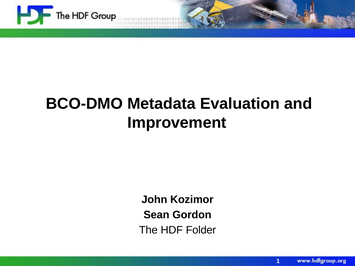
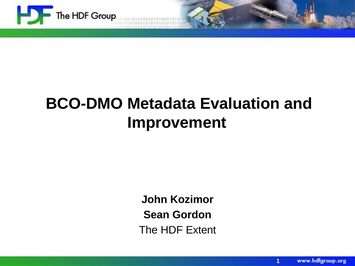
Folder: Folder -> Extent (201, 230)
